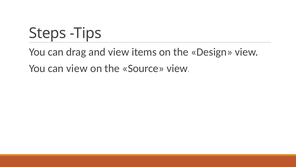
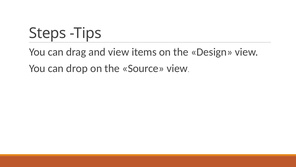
can view: view -> drop (77, 68)
